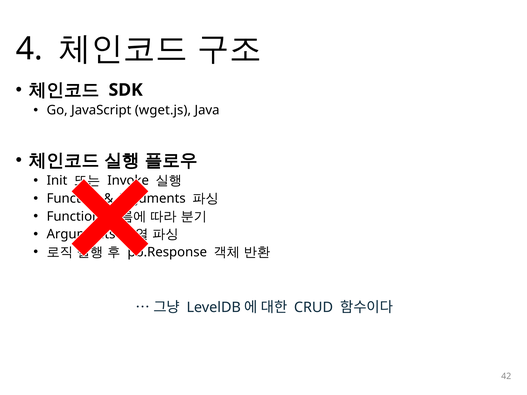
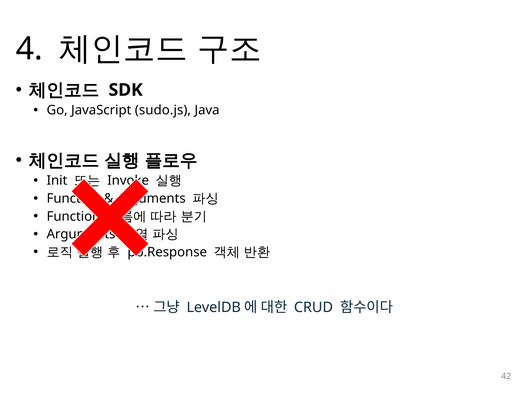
wget.js: wget.js -> sudo.js (163, 110)
